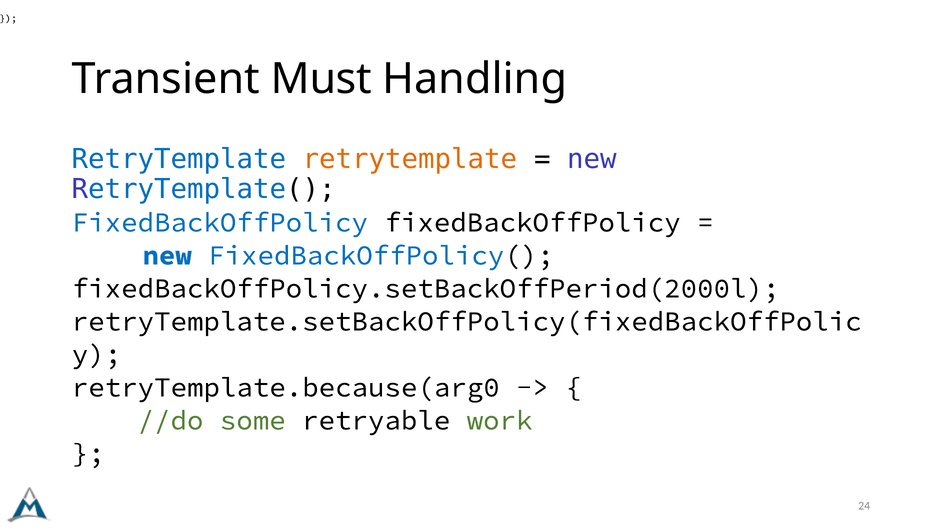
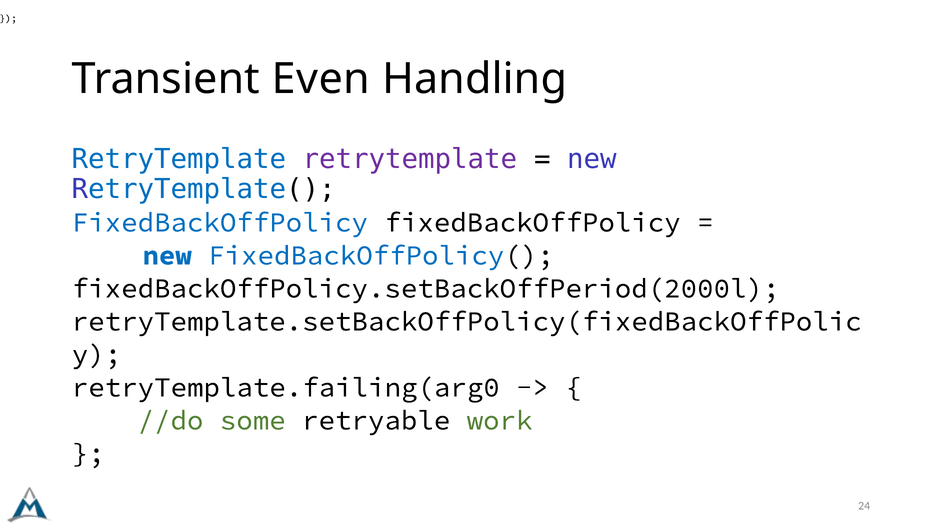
Must: Must -> Even (321, 79)
retrytemplate colour: orange -> purple (410, 159)
retryTemplate.because(arg0: retryTemplate.because(arg0 -> retryTemplate.failing(arg0 (286, 387)
